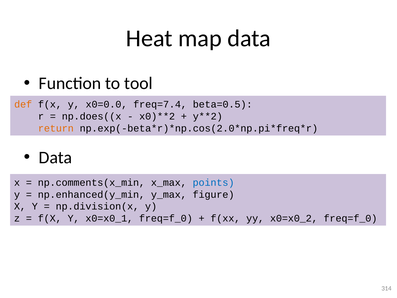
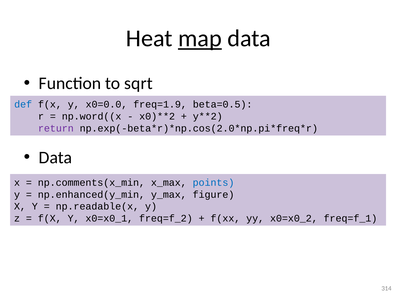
map underline: none -> present (200, 38)
tool: tool -> sqrt (138, 83)
def colour: orange -> blue (23, 104)
freq=7.4: freq=7.4 -> freq=1.9 (160, 104)
np.does((x: np.does((x -> np.word((x (92, 116)
return colour: orange -> purple (56, 128)
np.division(x: np.division(x -> np.readable(x (97, 206)
x0=x0_1 freq=f_0: freq=f_0 -> freq=f_2 (166, 218)
x0=x0_2 freq=f_0: freq=f_0 -> freq=f_1 (350, 218)
